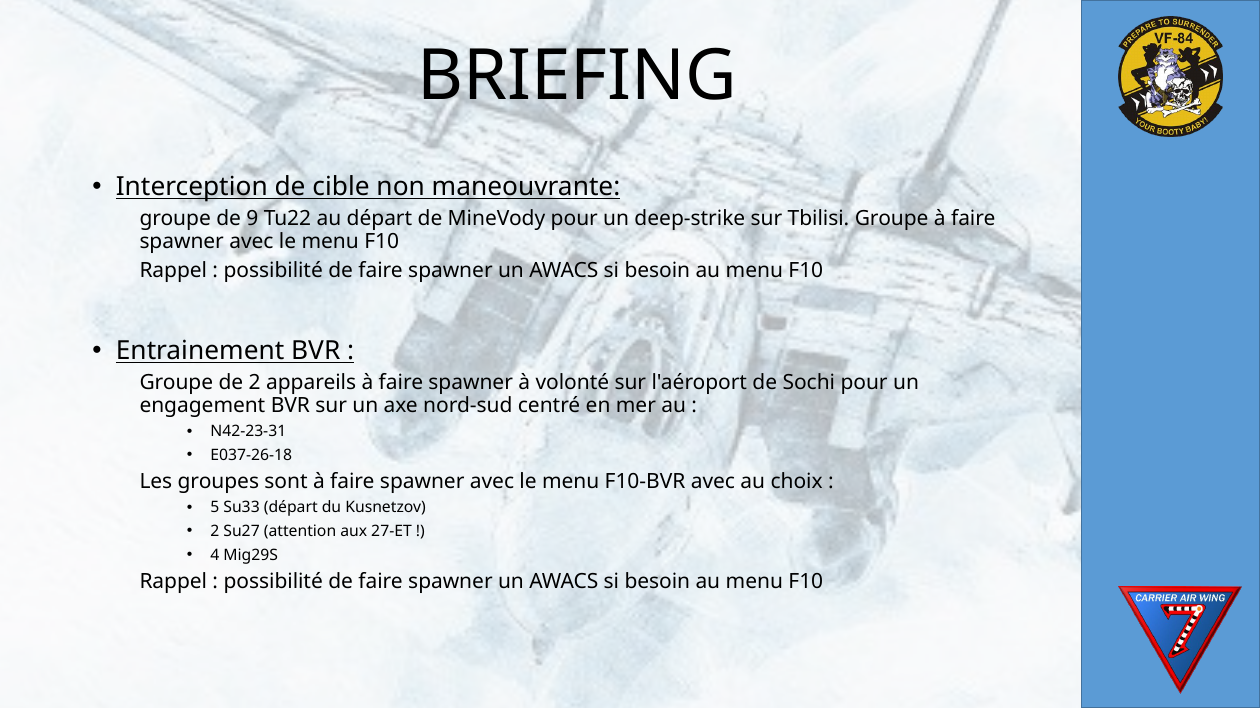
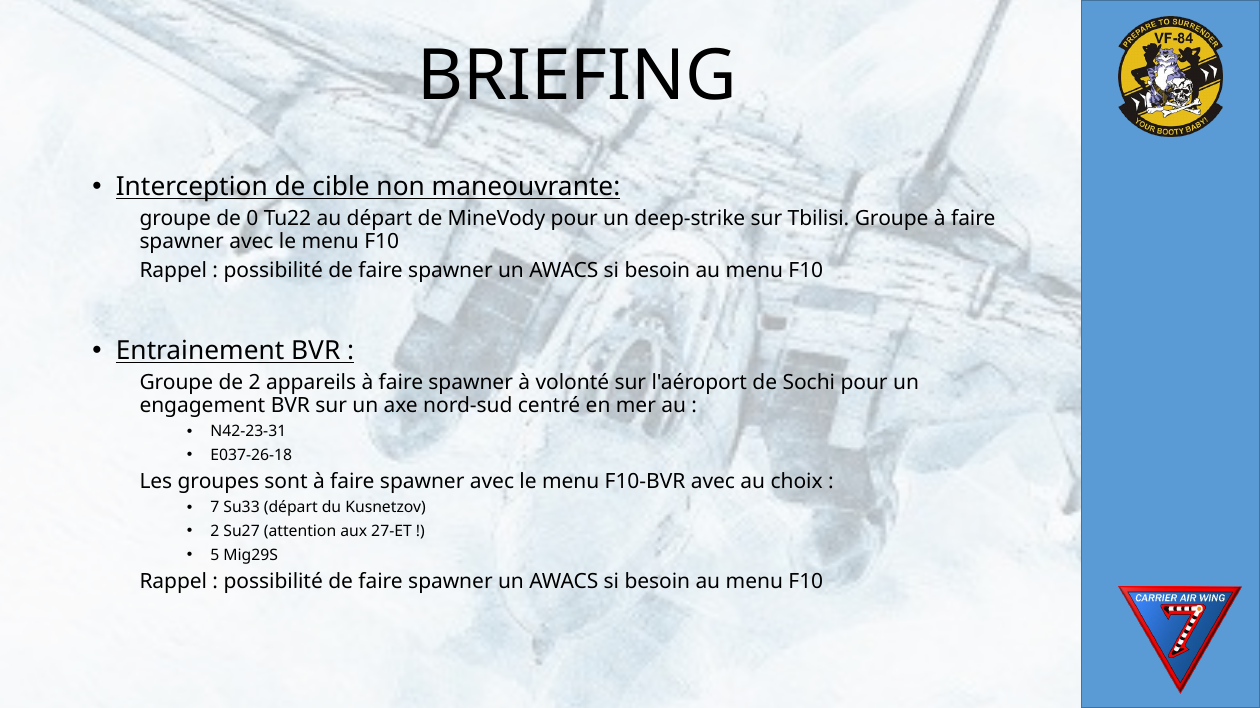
9: 9 -> 0 (252, 219)
5: 5 -> 7 (215, 508)
4: 4 -> 5 (215, 555)
